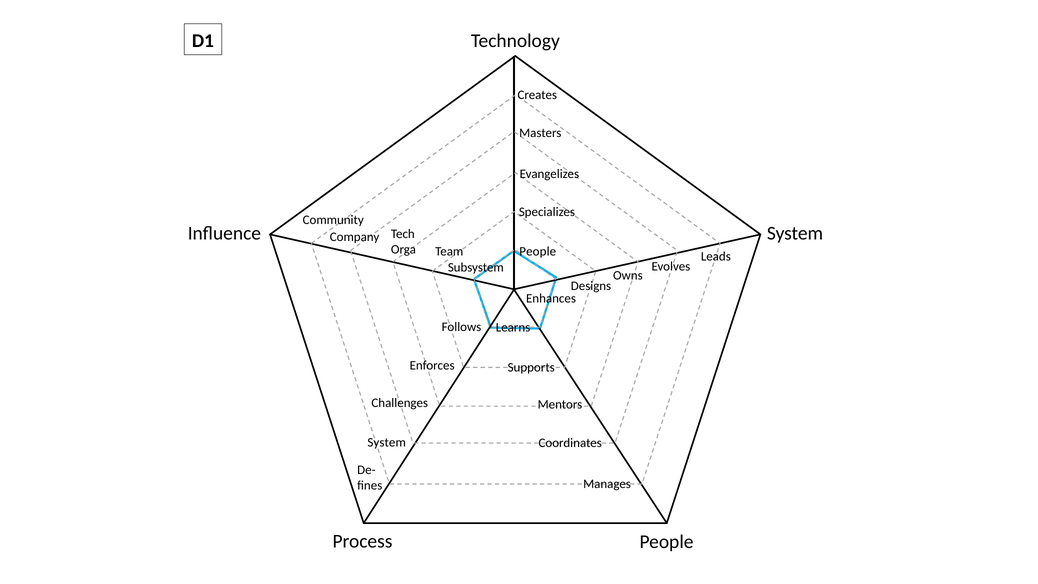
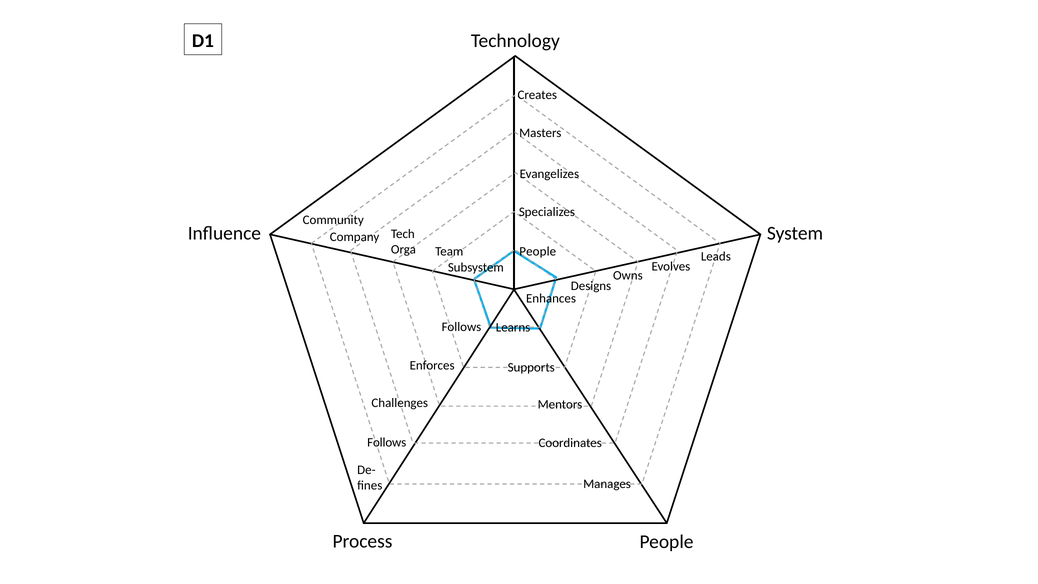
System: System -> Follows (387, 442)
